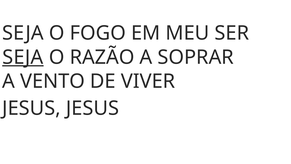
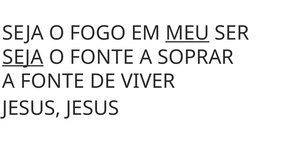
MEU underline: none -> present (187, 33)
O RAZÃO: RAZÃO -> FONTE (102, 57)
A VENTO: VENTO -> FONTE (52, 81)
